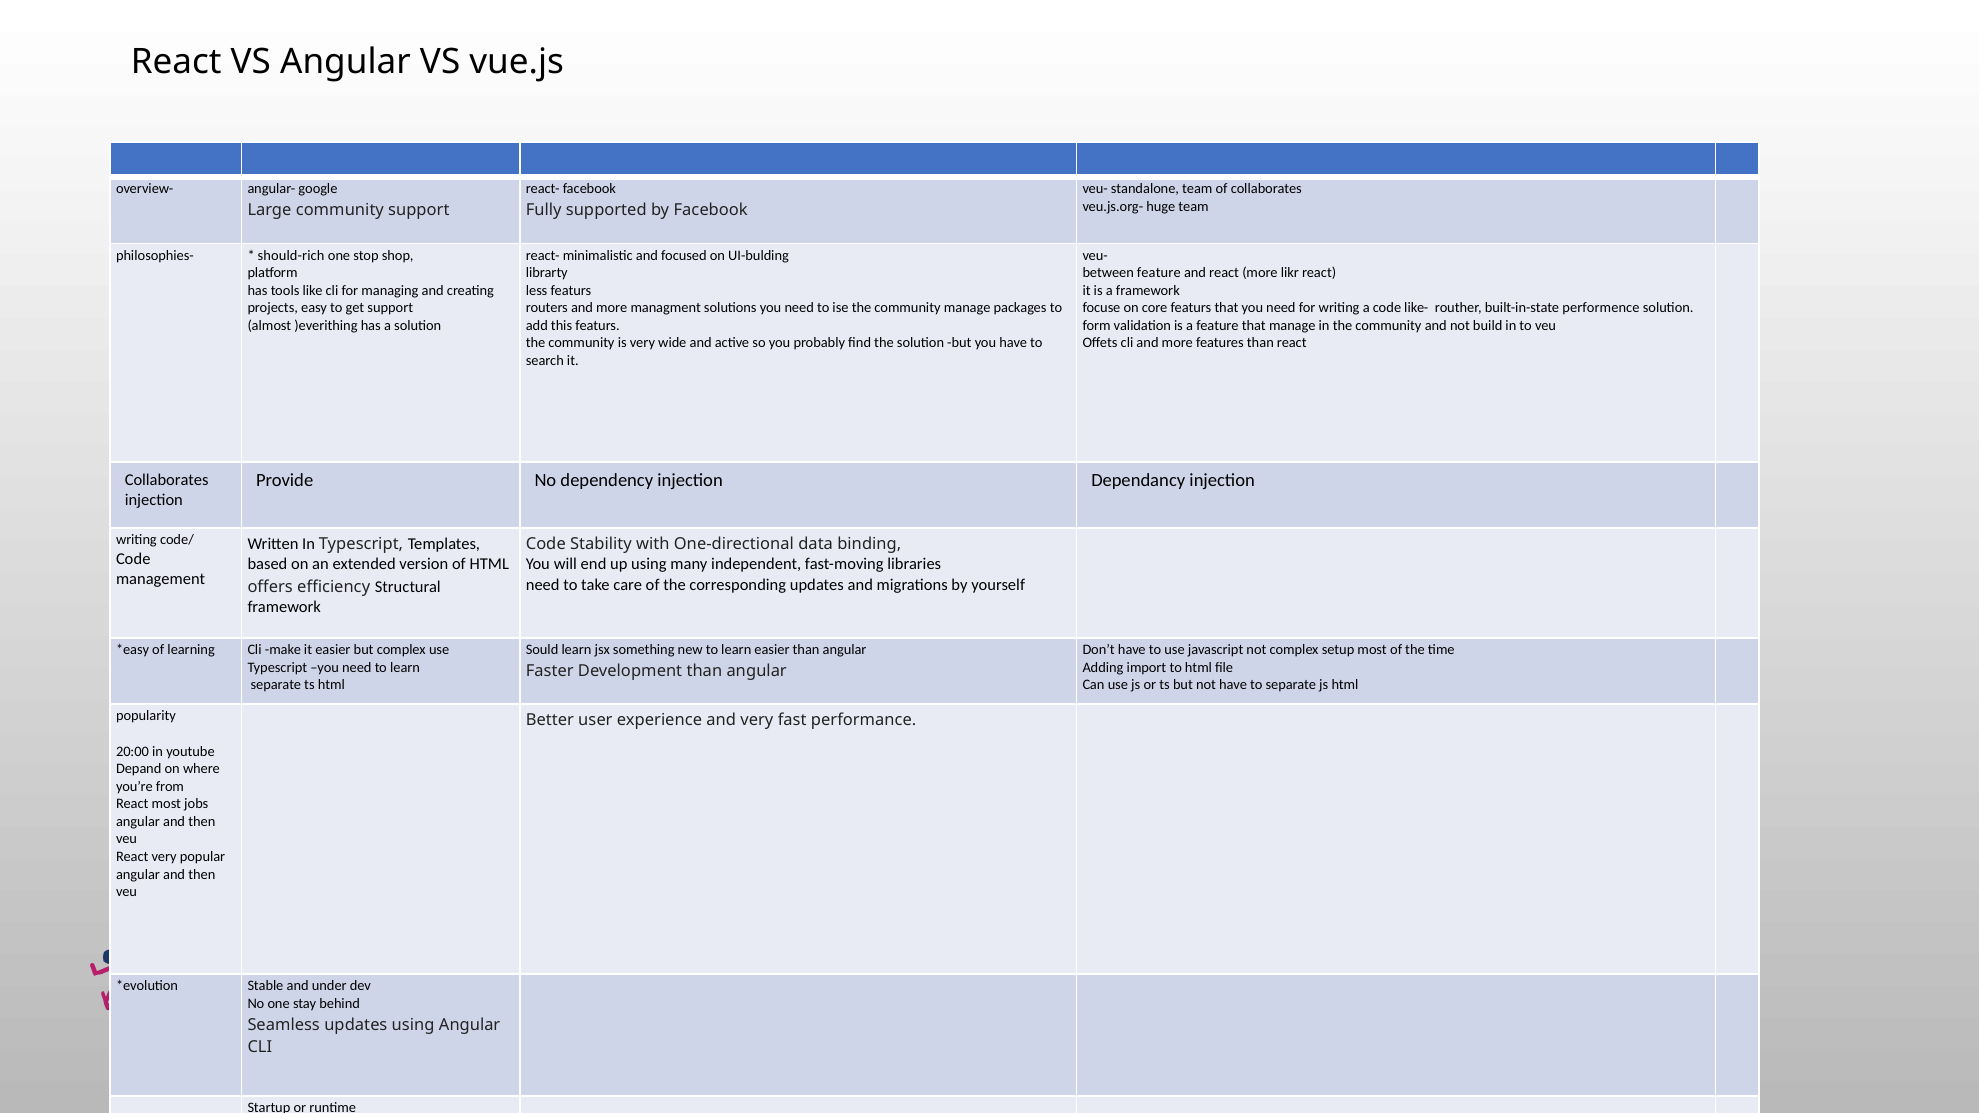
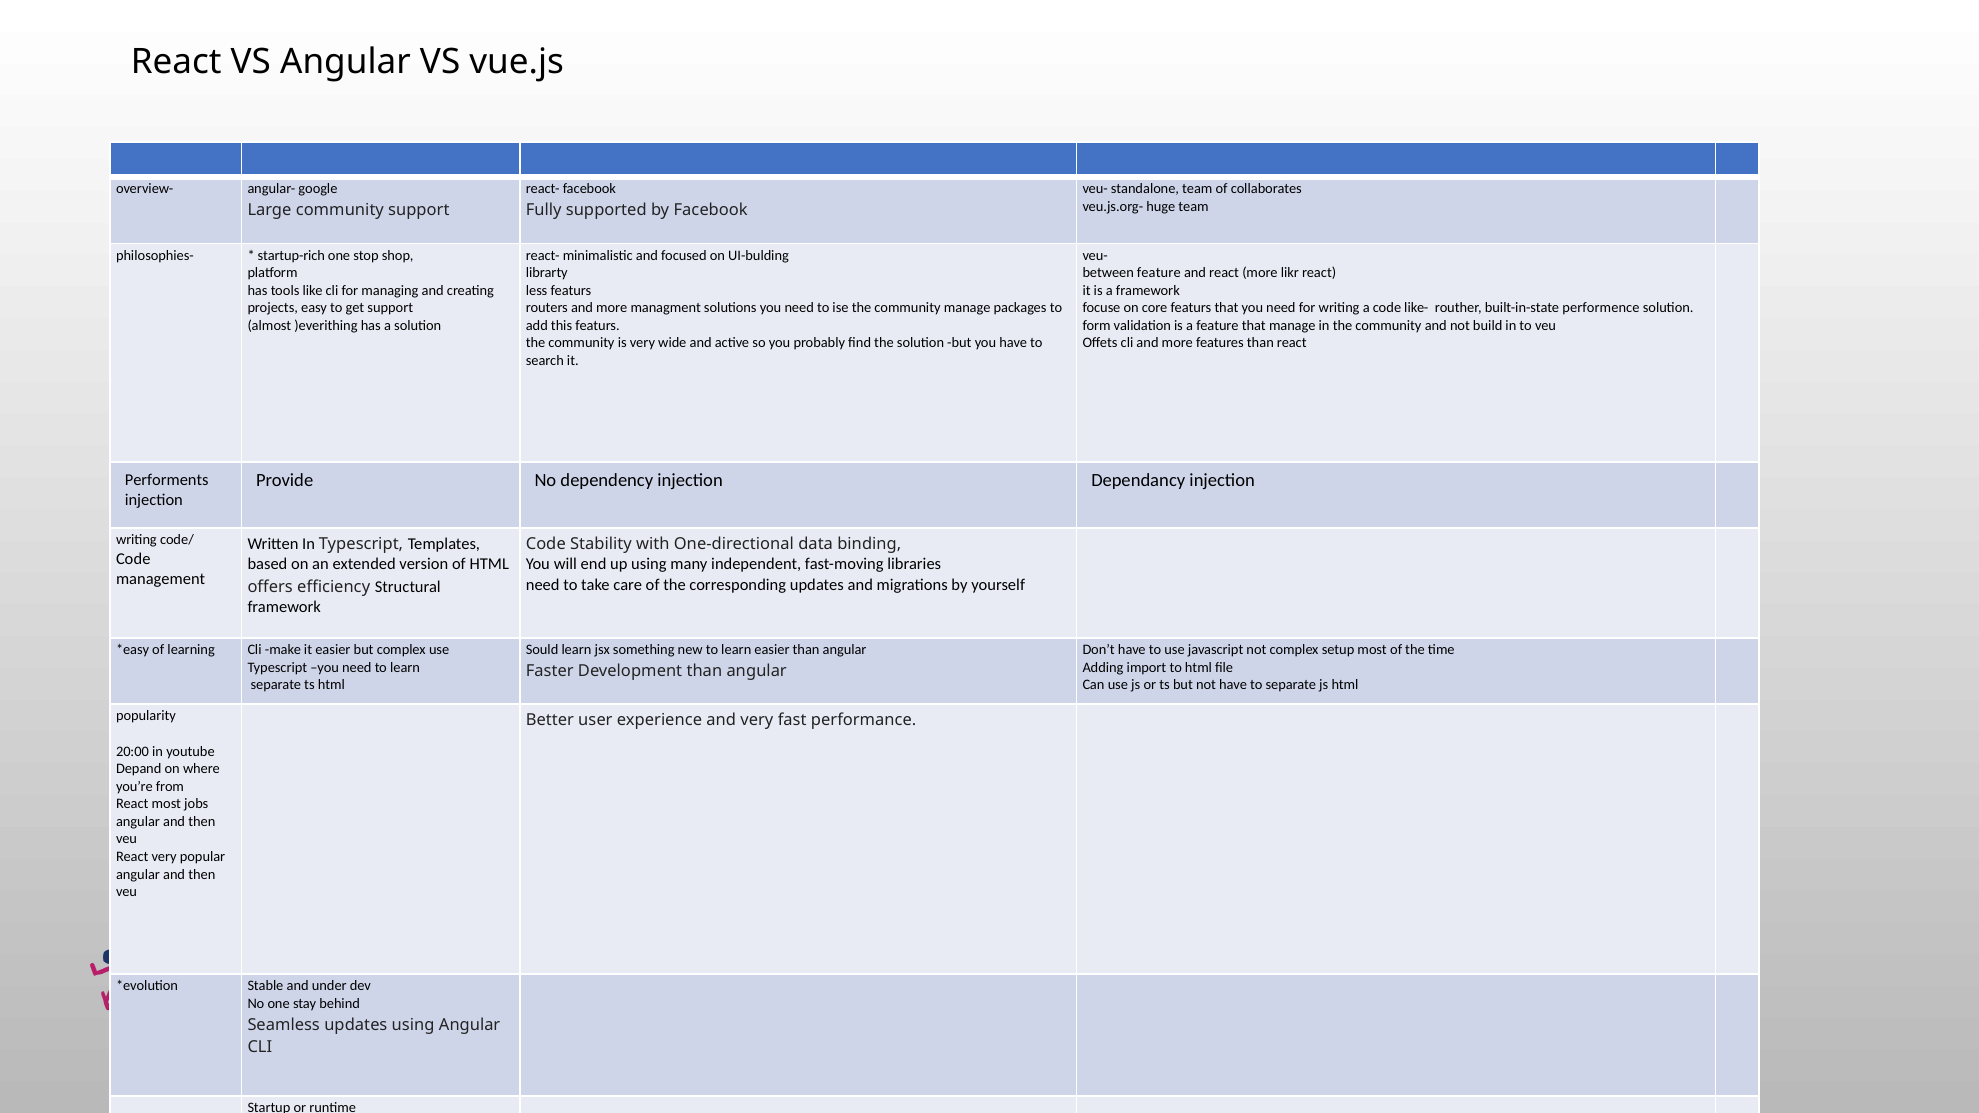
should-rich: should-rich -> startup-rich (291, 255)
Collaborates: Collaborates -> Performents (167, 480)
